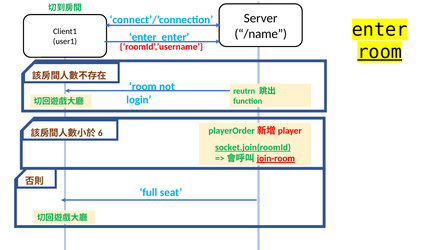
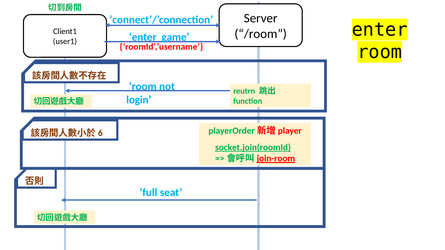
/name: /name -> /room (261, 34)
enter enter: enter -> game (175, 37)
room underline: present -> none (380, 52)
